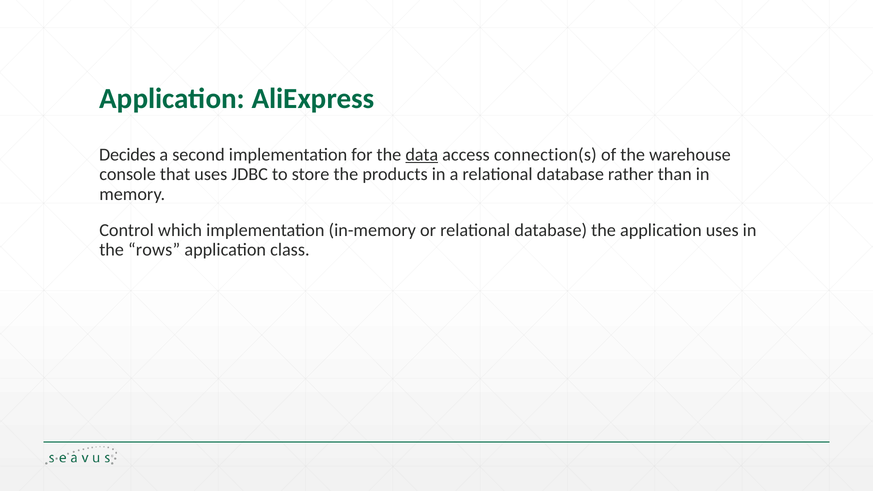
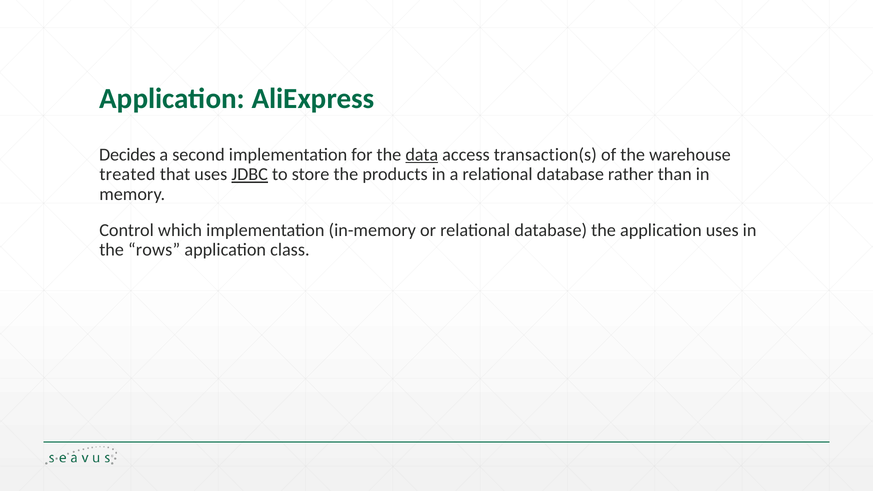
connection(s: connection(s -> transaction(s (545, 155)
console: console -> treated (127, 174)
JDBC underline: none -> present (250, 174)
